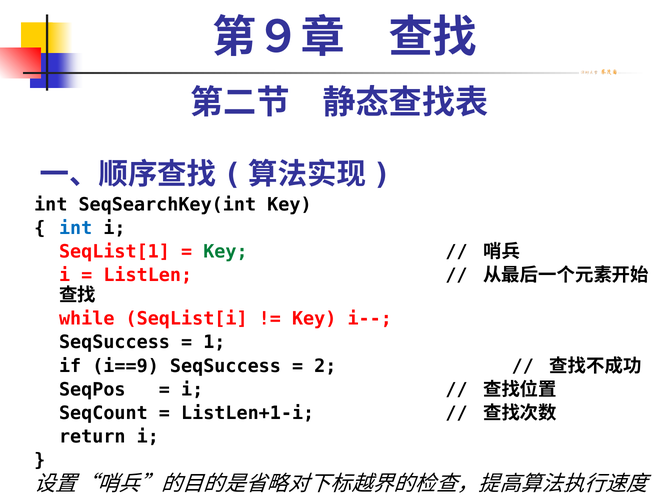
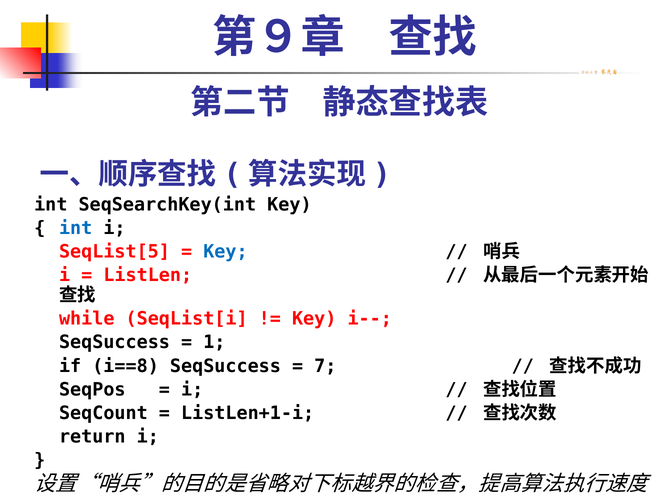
SeqList[1: SeqList[1 -> SeqList[5 (114, 252)
Key colour: green -> blue (225, 252)
i==9: i==9 -> i==8 (126, 366)
2: 2 -> 7 (325, 366)
